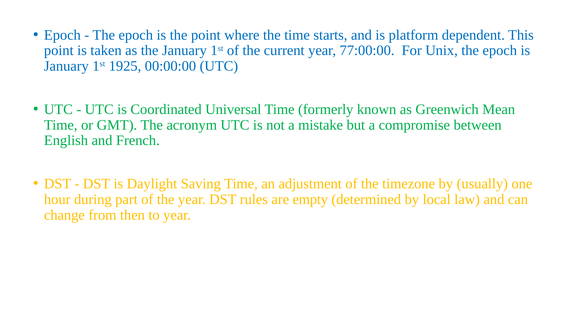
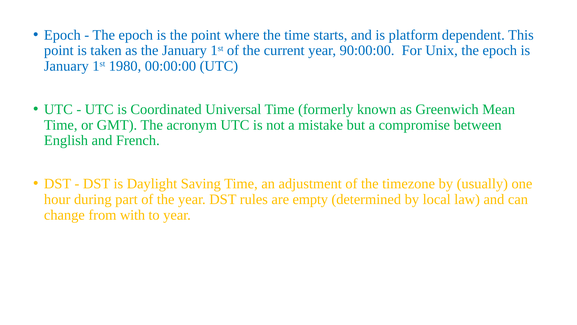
77:00:00: 77:00:00 -> 90:00:00 (367, 50)
1925: 1925 -> 1980 (125, 66)
then: then -> with (133, 215)
